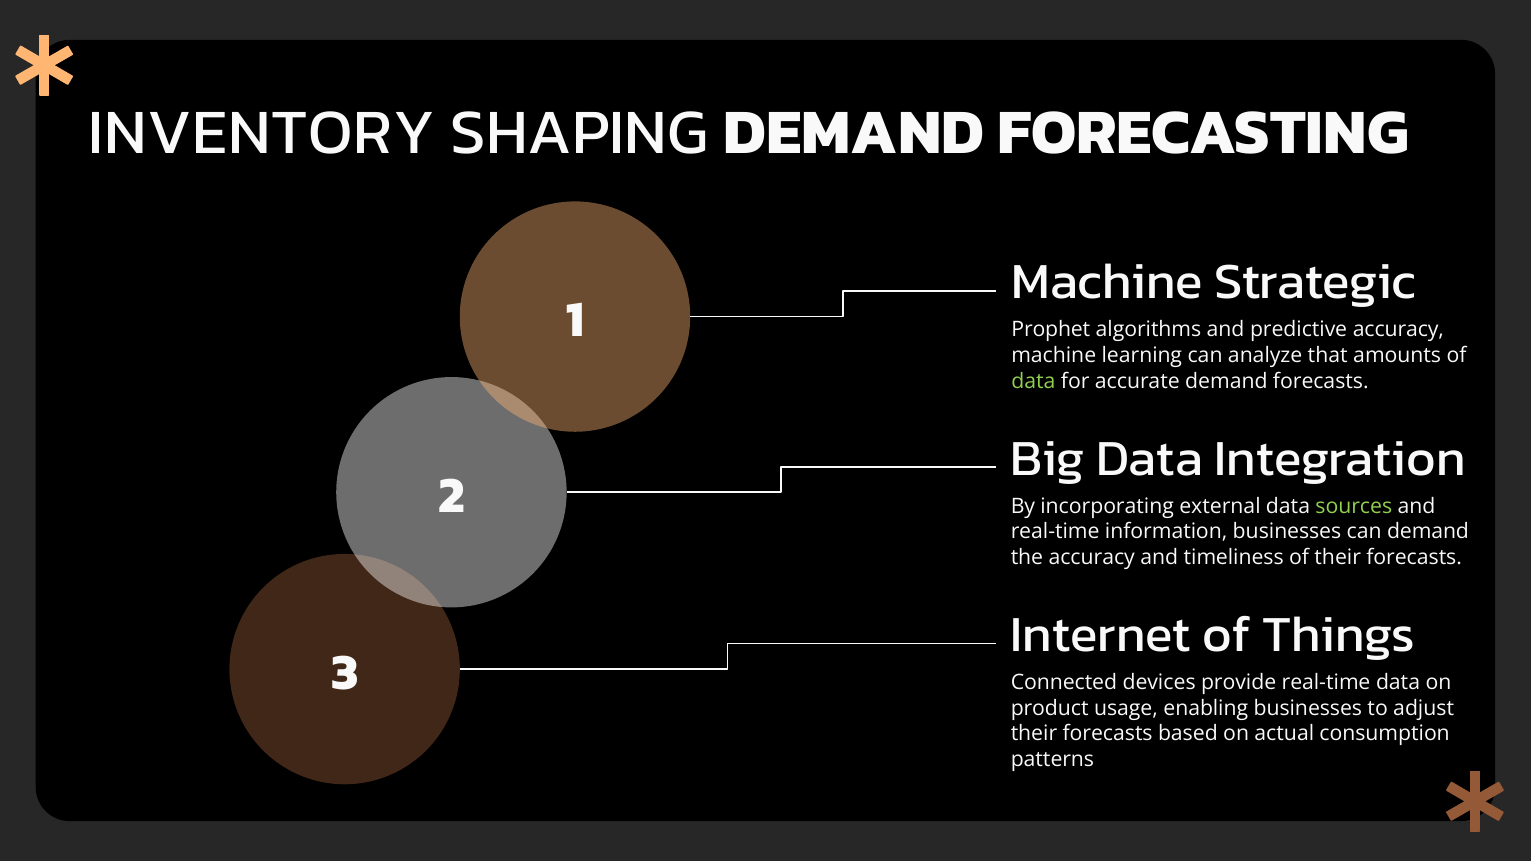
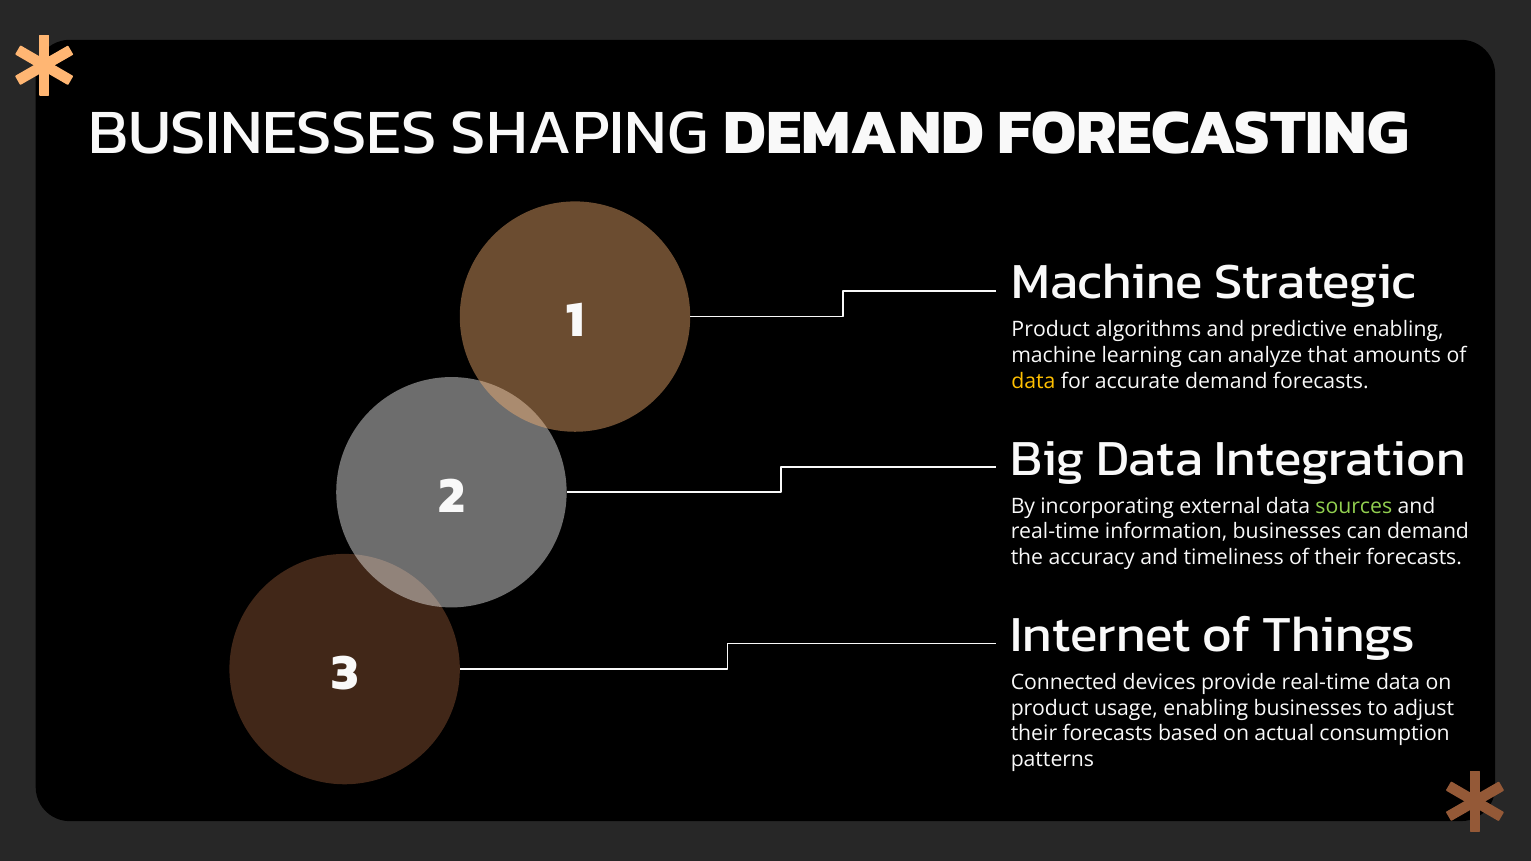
INVENTORY: INVENTORY -> BUSINESSES (262, 133)
Prophet: Prophet -> Product (1051, 330)
predictive accuracy: accuracy -> enabling (1398, 330)
data colour: light green -> yellow (1033, 381)
